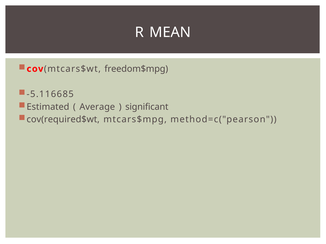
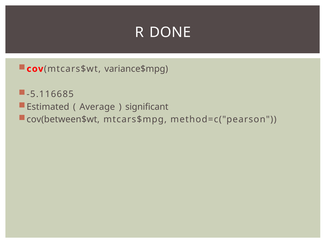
MEAN: MEAN -> DONE (170, 32)
freedom$mpg: freedom$mpg -> variance$mpg (136, 69)
cov(required$wt: cov(required$wt -> cov(between$wt (63, 120)
